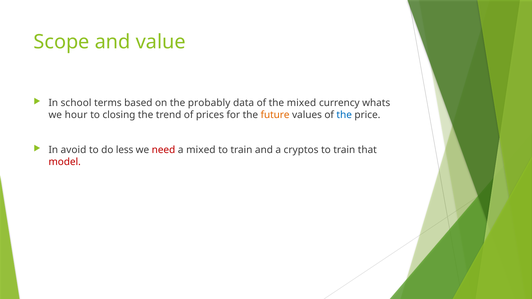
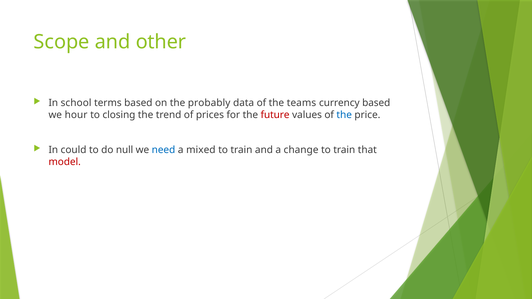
value: value -> other (161, 42)
the mixed: mixed -> teams (301, 103)
currency whats: whats -> based (376, 103)
future colour: orange -> red (275, 115)
avoid: avoid -> could (74, 150)
less: less -> null (125, 150)
need colour: red -> blue (163, 150)
cryptos: cryptos -> change (301, 150)
